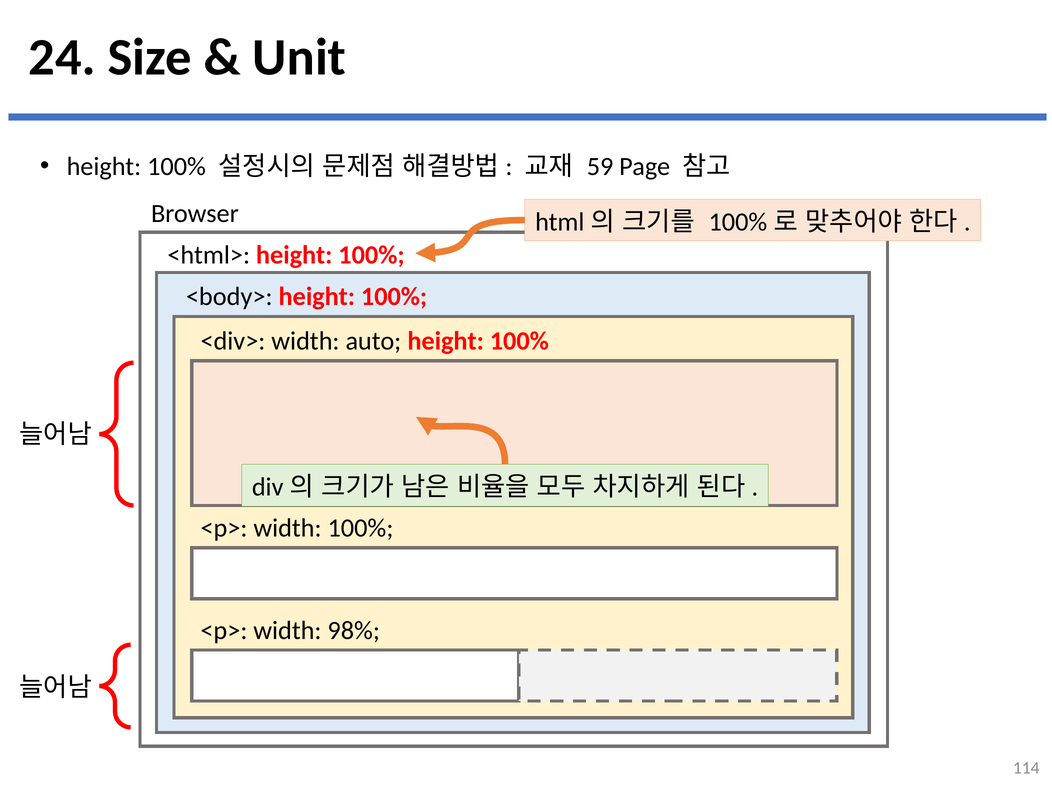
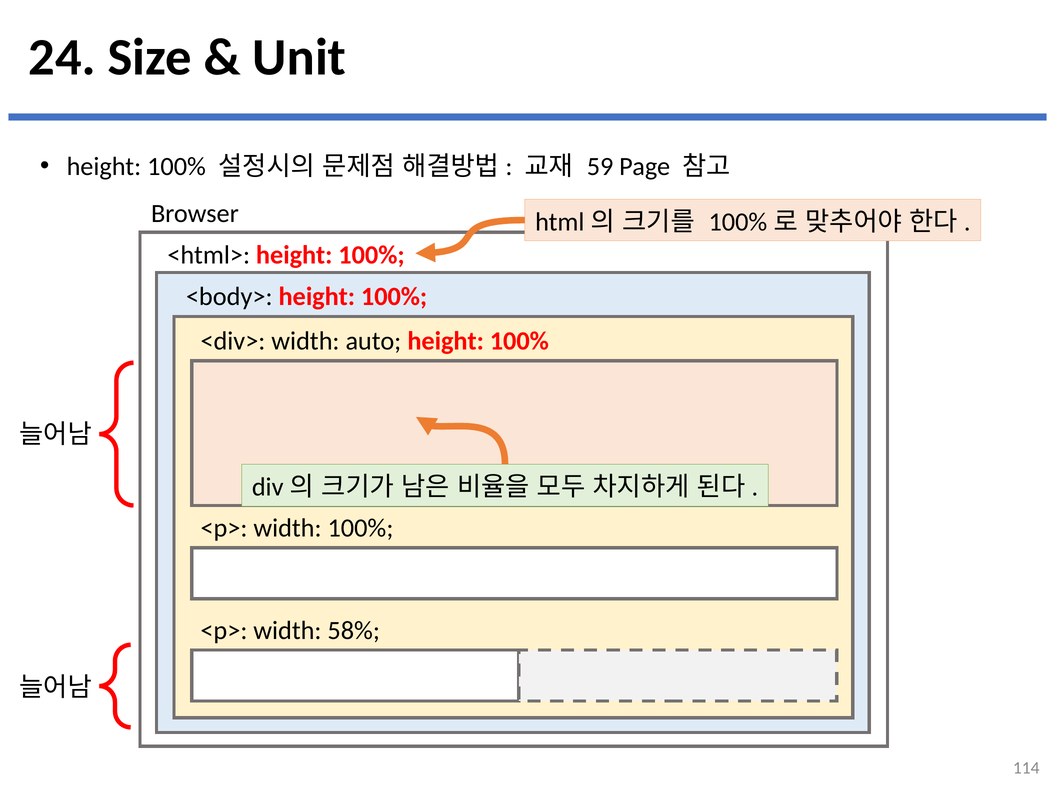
98%: 98% -> 58% (354, 630)
